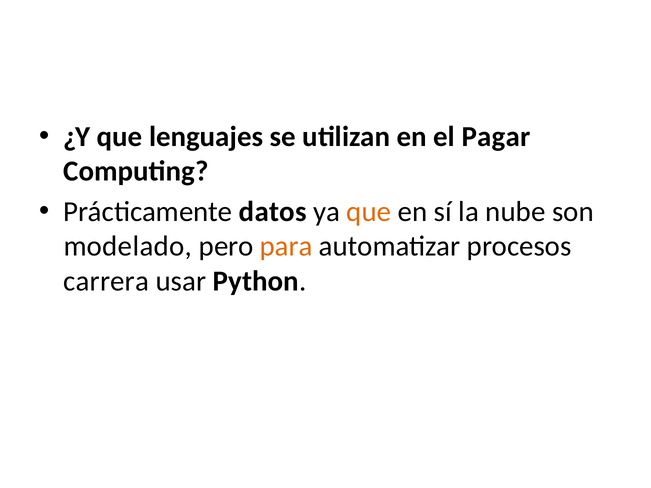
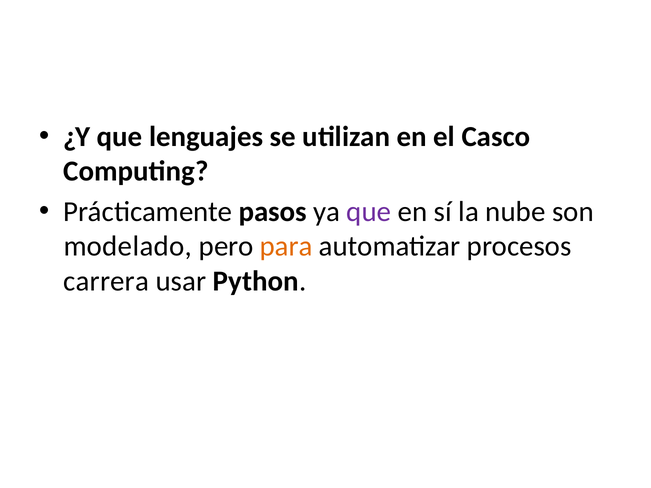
Pagar: Pagar -> Casco (496, 137)
datos: datos -> pasos (273, 212)
que colour: orange -> purple (369, 212)
